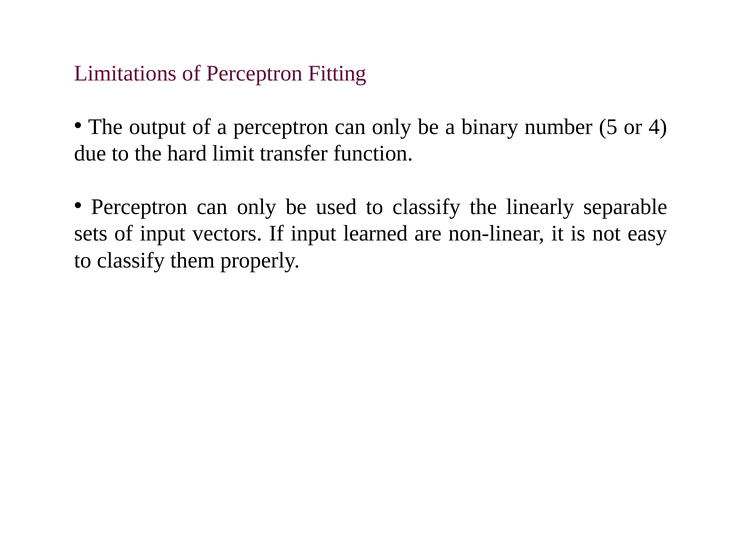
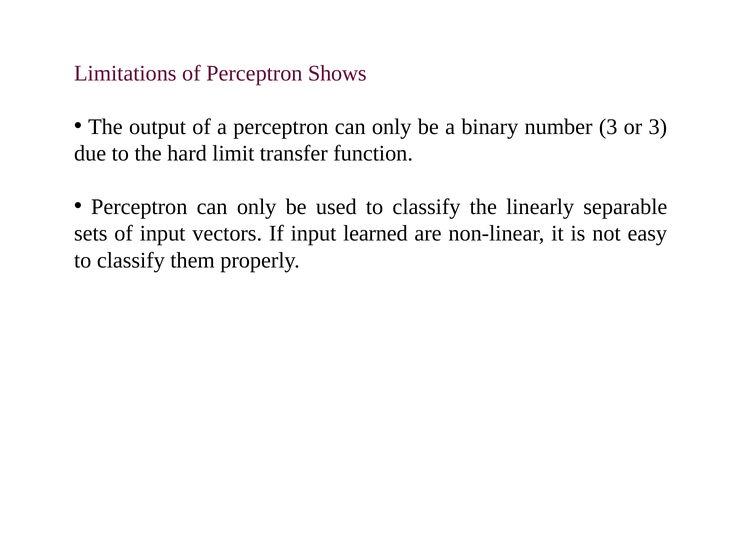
Fitting: Fitting -> Shows (337, 73)
number 5: 5 -> 3 (608, 127)
or 4: 4 -> 3 (658, 127)
